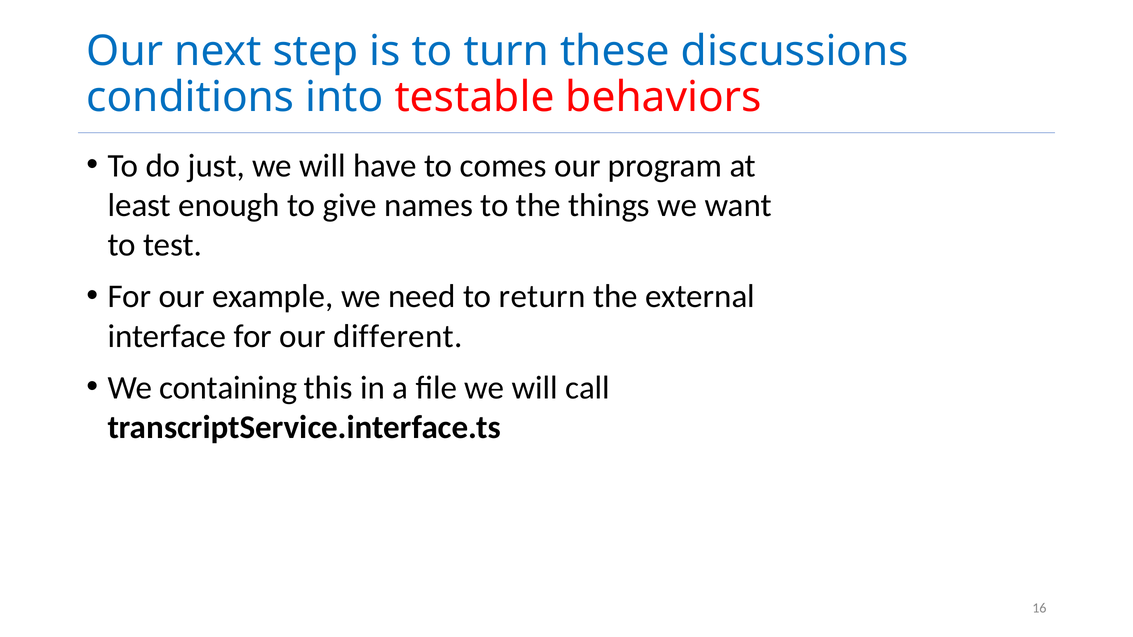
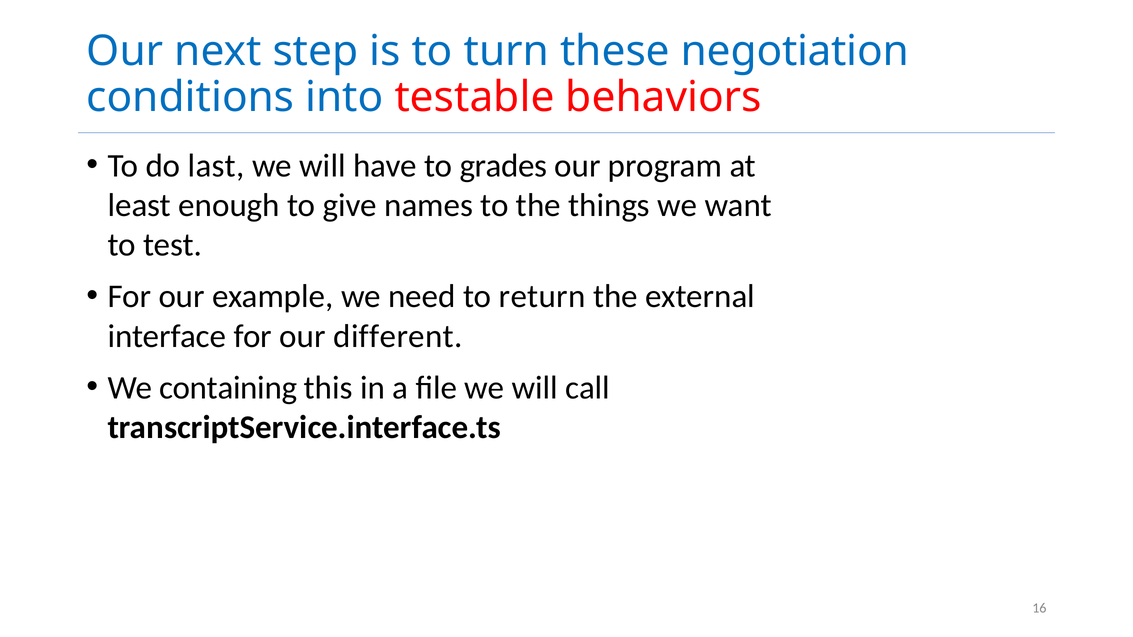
discussions: discussions -> negotiation (795, 51)
just: just -> last (216, 166)
comes: comes -> grades (503, 166)
